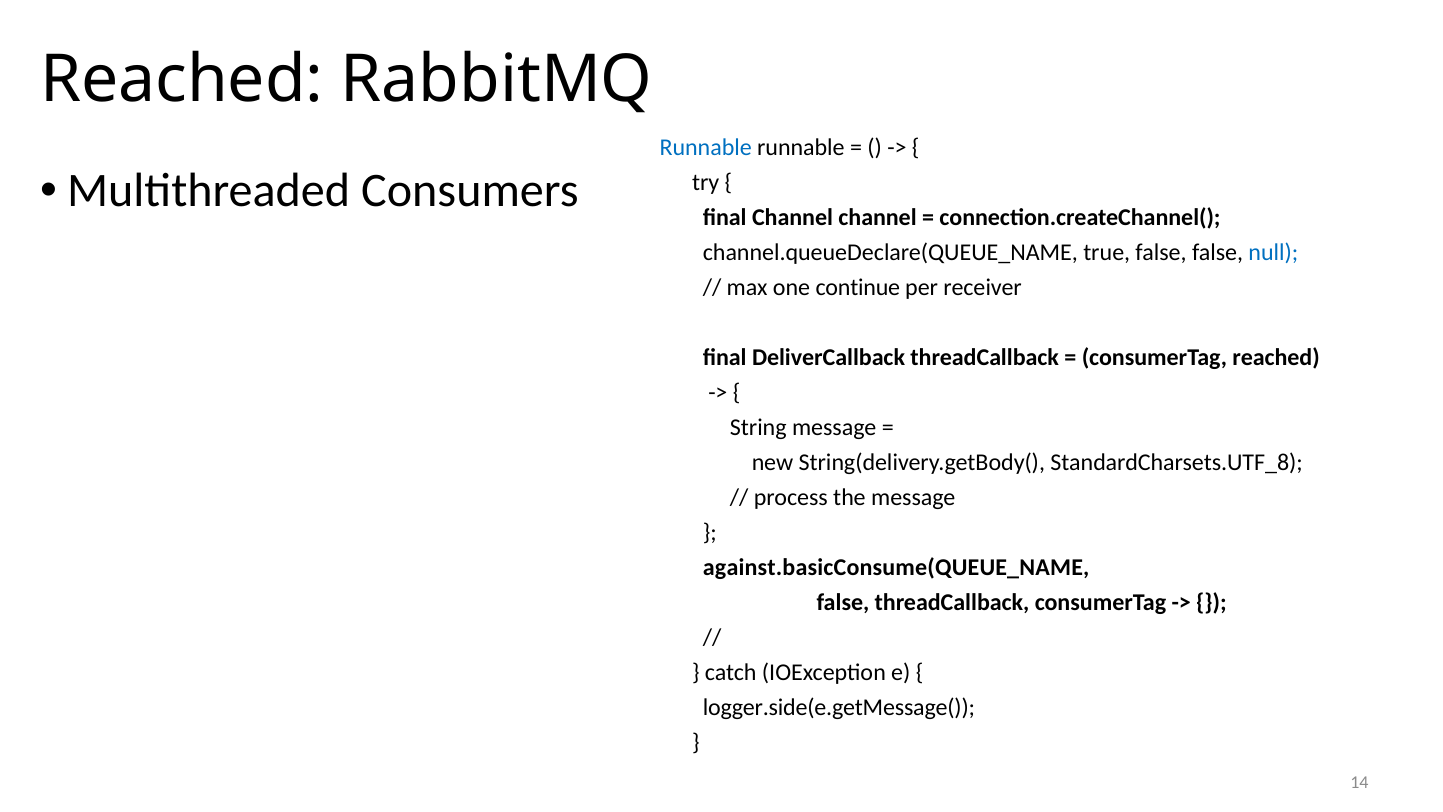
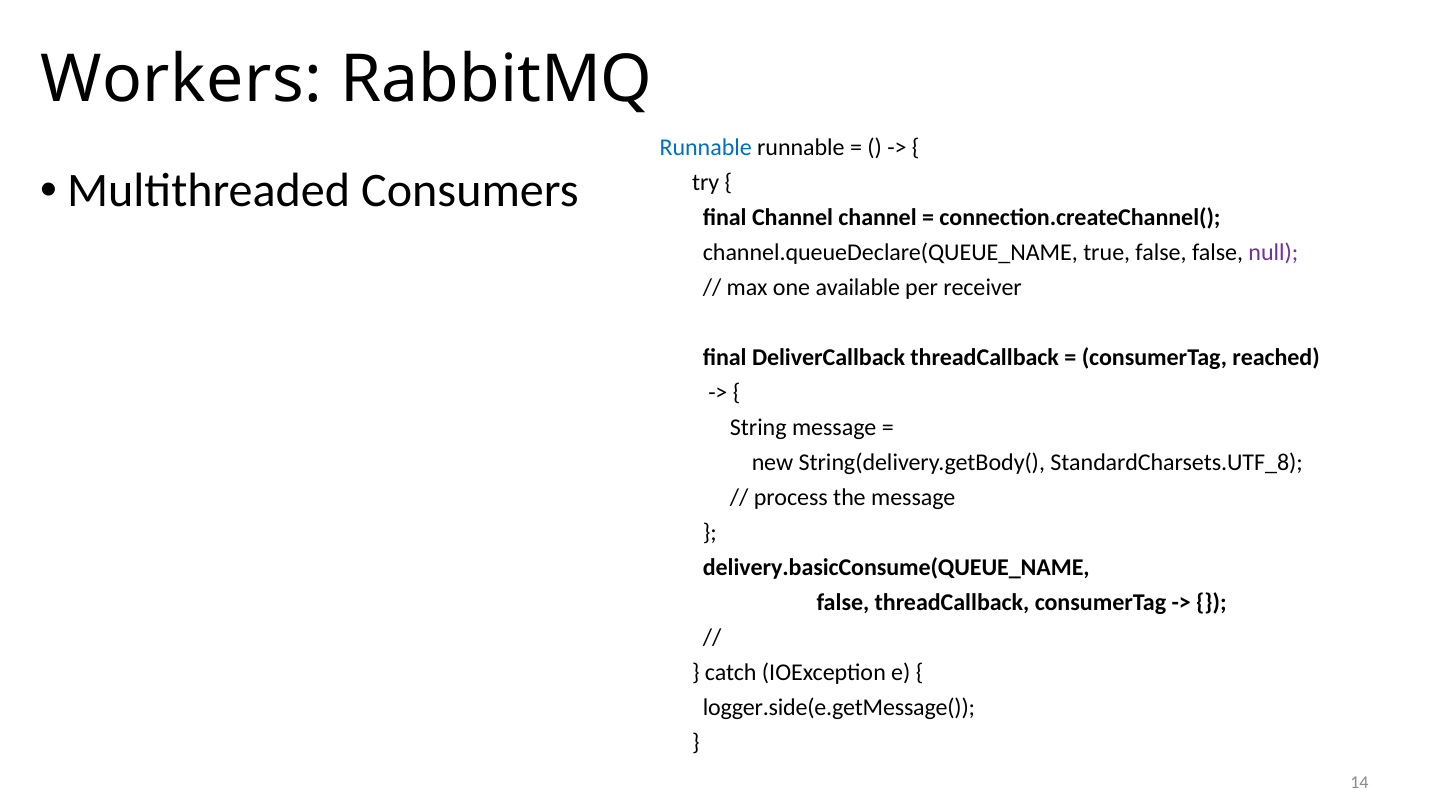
Reached: Reached -> Workers (181, 80)
null colour: blue -> purple (1273, 252)
continue: continue -> available (858, 287)
against.basicConsume(QUEUE_NAME: against.basicConsume(QUEUE_NAME -> delivery.basicConsume(QUEUE_NAME (896, 567)
